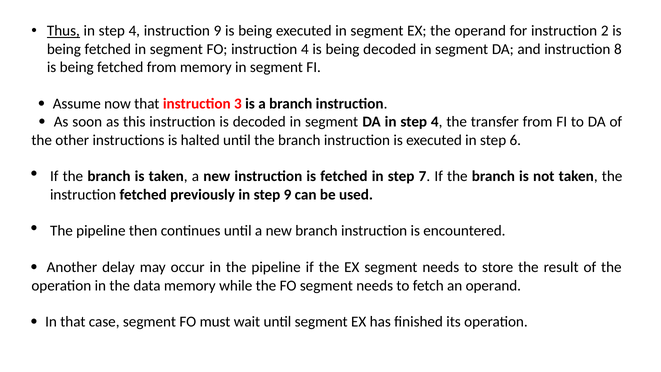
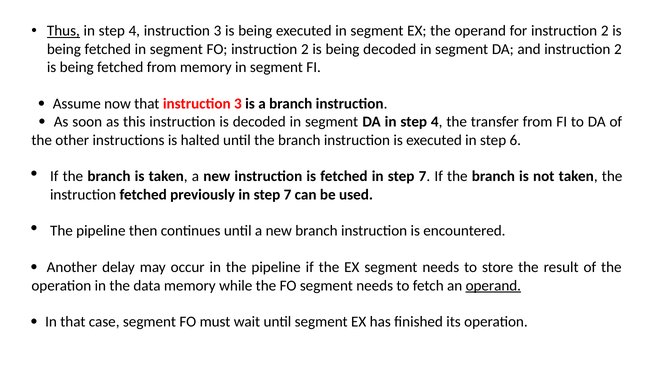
4 instruction 9: 9 -> 3 (218, 31)
FO instruction 4: 4 -> 2 (305, 49)
and instruction 8: 8 -> 2 (618, 49)
previously in step 9: 9 -> 7 (287, 195)
operand underline: none -> present (493, 285)
